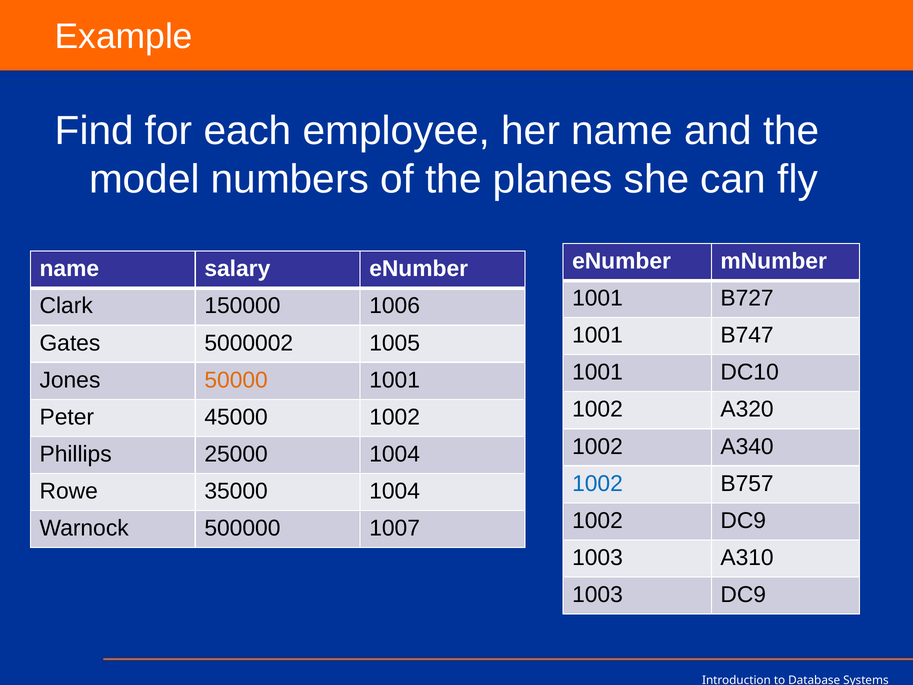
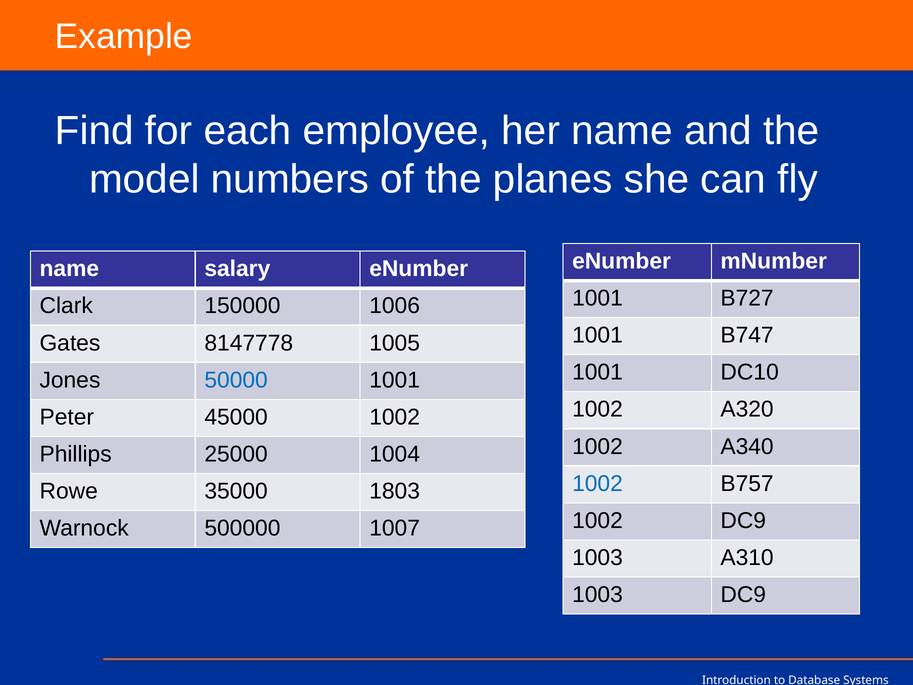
5000002: 5000002 -> 8147778 (249, 343)
50000 colour: orange -> blue (236, 380)
35000 1004: 1004 -> 1803 (395, 491)
